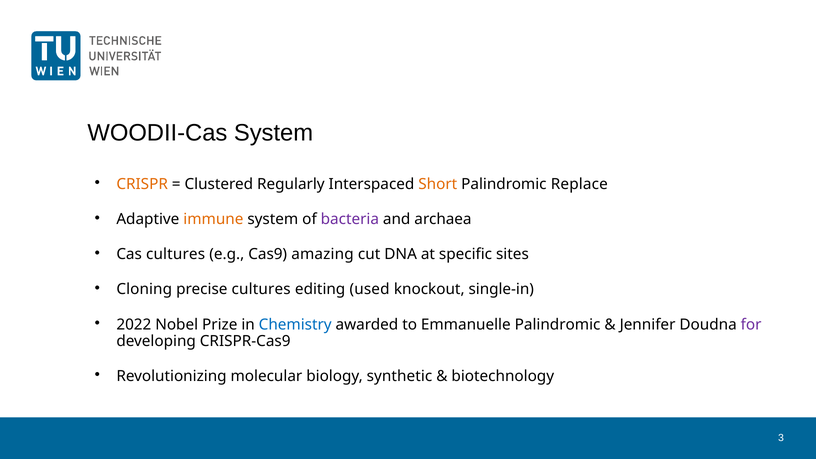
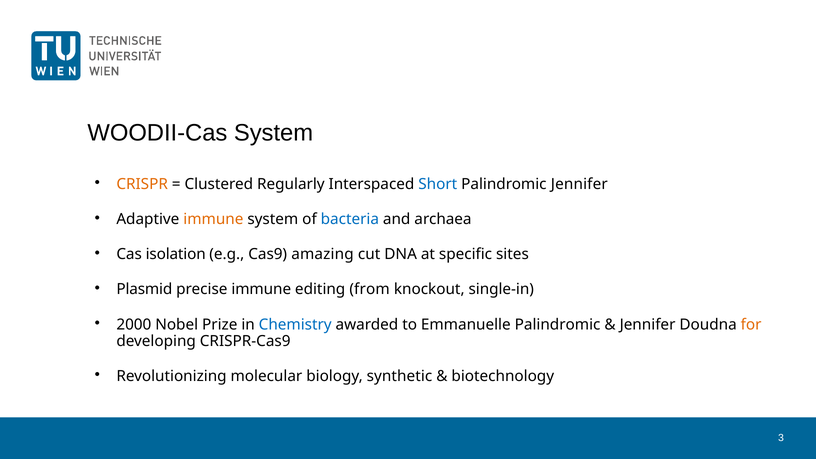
Short colour: orange -> blue (438, 184)
Palindromic Replace: Replace -> Jennifer (579, 184)
bacteria colour: purple -> blue (350, 219)
Cas cultures: cultures -> isolation (176, 254)
Cloning: Cloning -> Plasmid (144, 289)
precise cultures: cultures -> immune (261, 289)
used: used -> from (370, 289)
2022: 2022 -> 2000 (134, 324)
for colour: purple -> orange (751, 324)
